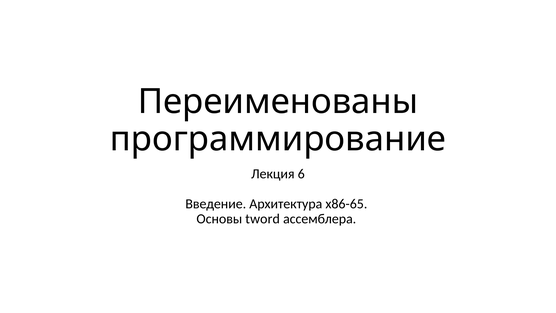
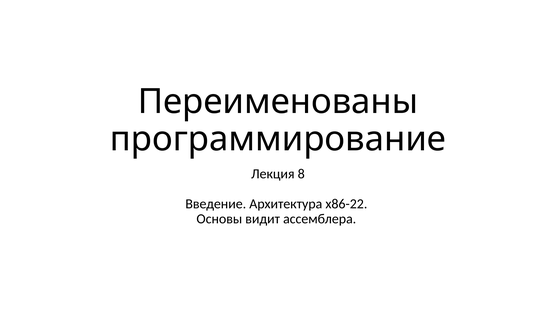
6: 6 -> 8 (301, 174)
х86-65: х86-65 -> х86-22 (346, 204)
tword: tword -> видит (263, 219)
